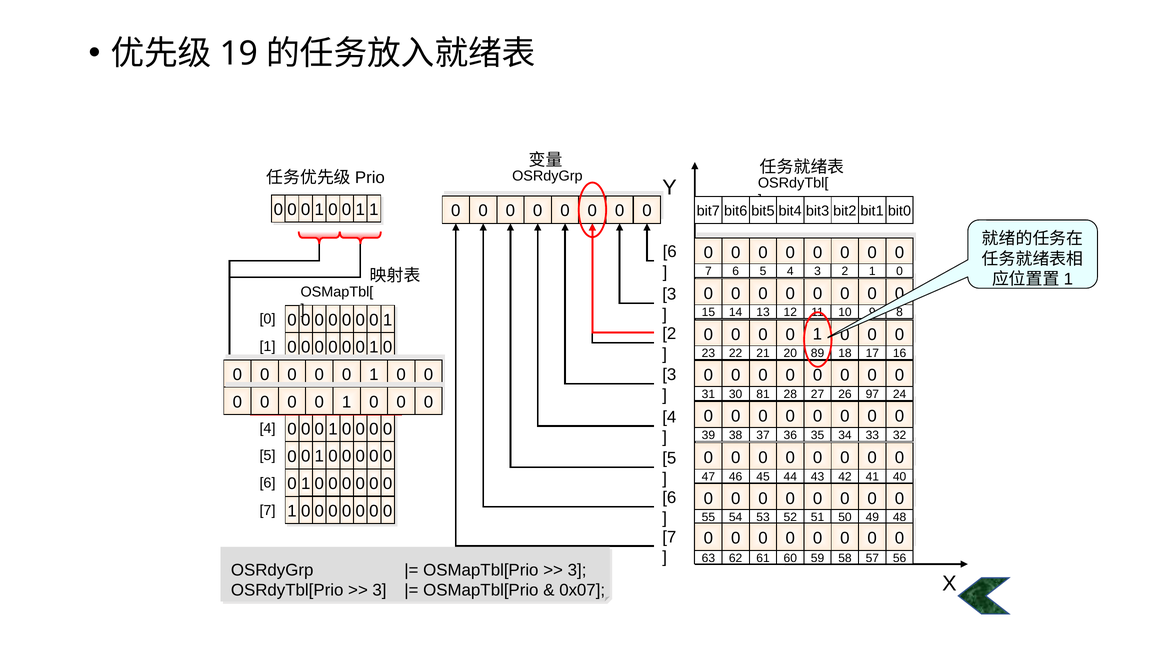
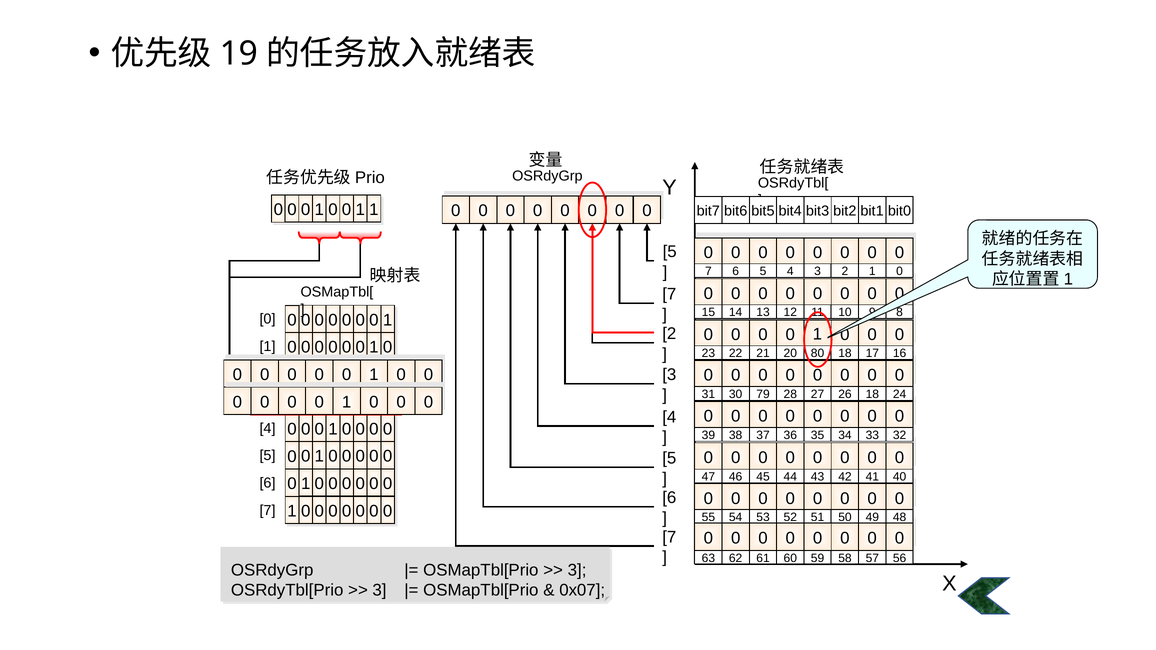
6: 6 -> 5 (670, 252)
3: 3 -> 7 (669, 294)
89: 89 -> 80 (818, 354)
81: 81 -> 79 (763, 394)
26 97: 97 -> 18 (872, 394)
